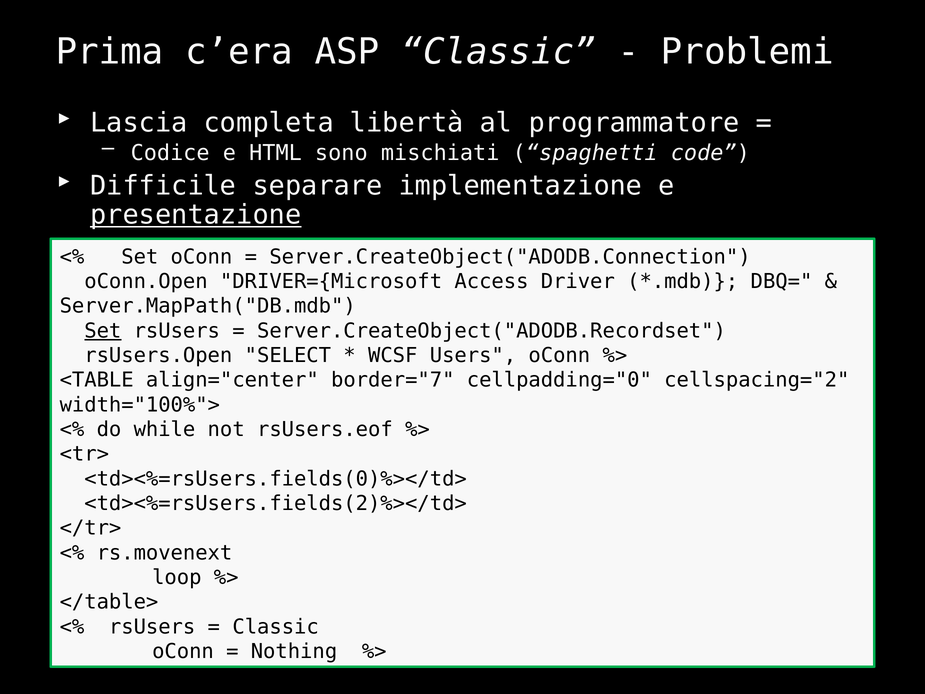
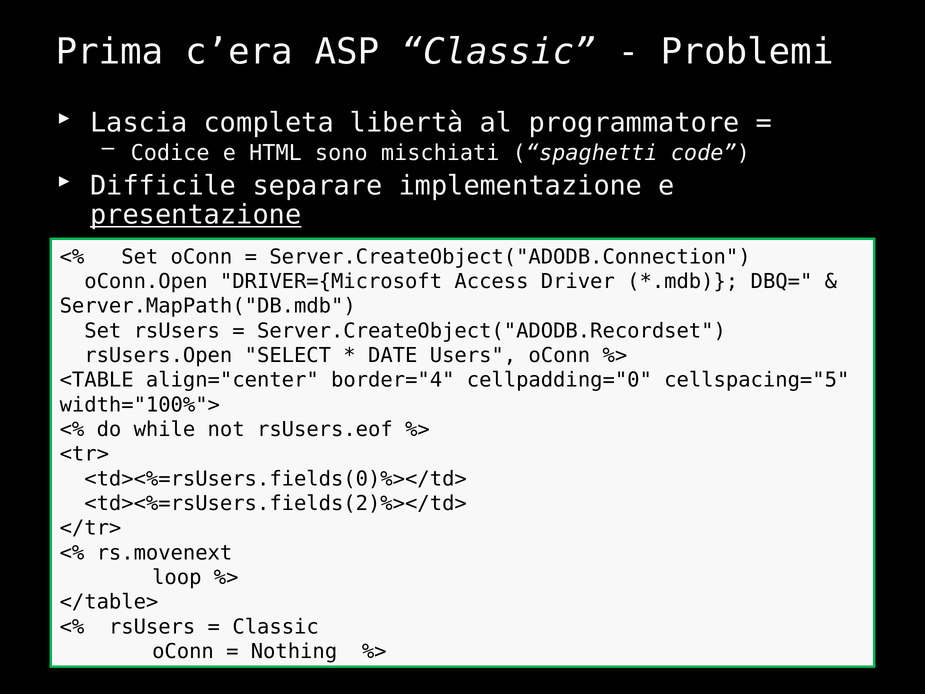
Set underline: present -> none (103, 331)
WCSF: WCSF -> DATE (393, 355)
border="7: border="7 -> border="4 (393, 380)
cellspacing="2: cellspacing="2 -> cellspacing="5 (757, 380)
